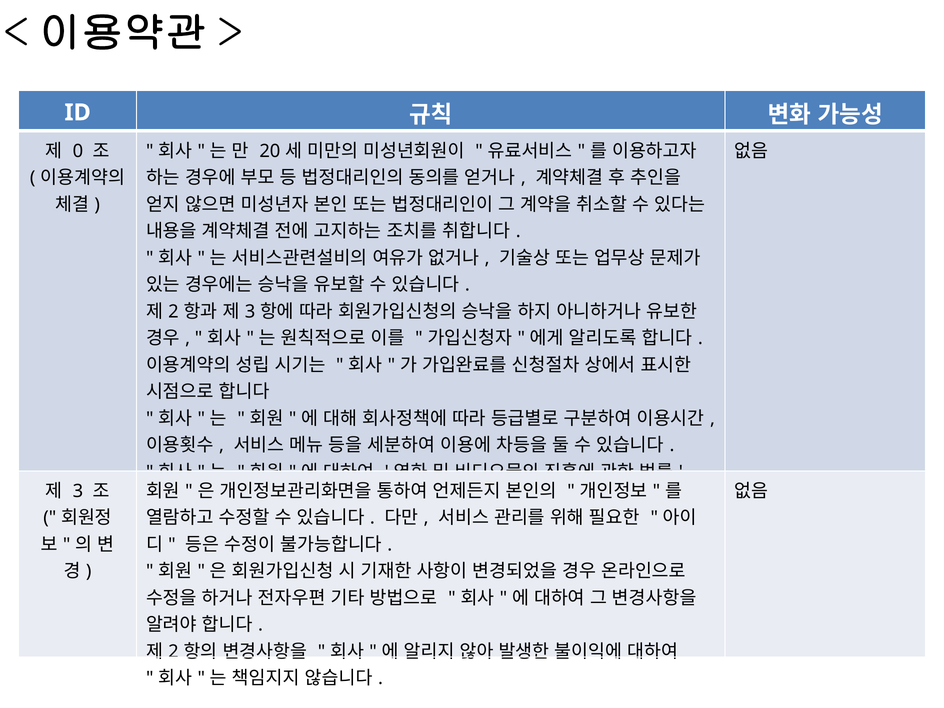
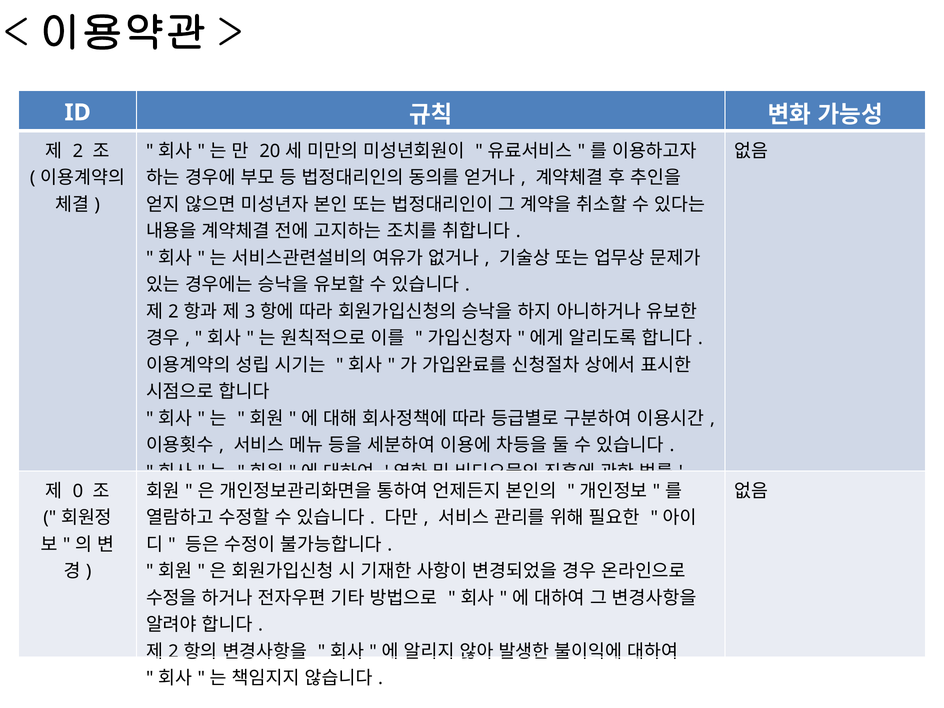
0: 0 -> 2 (78, 151)
3: 3 -> 0 (78, 491)
